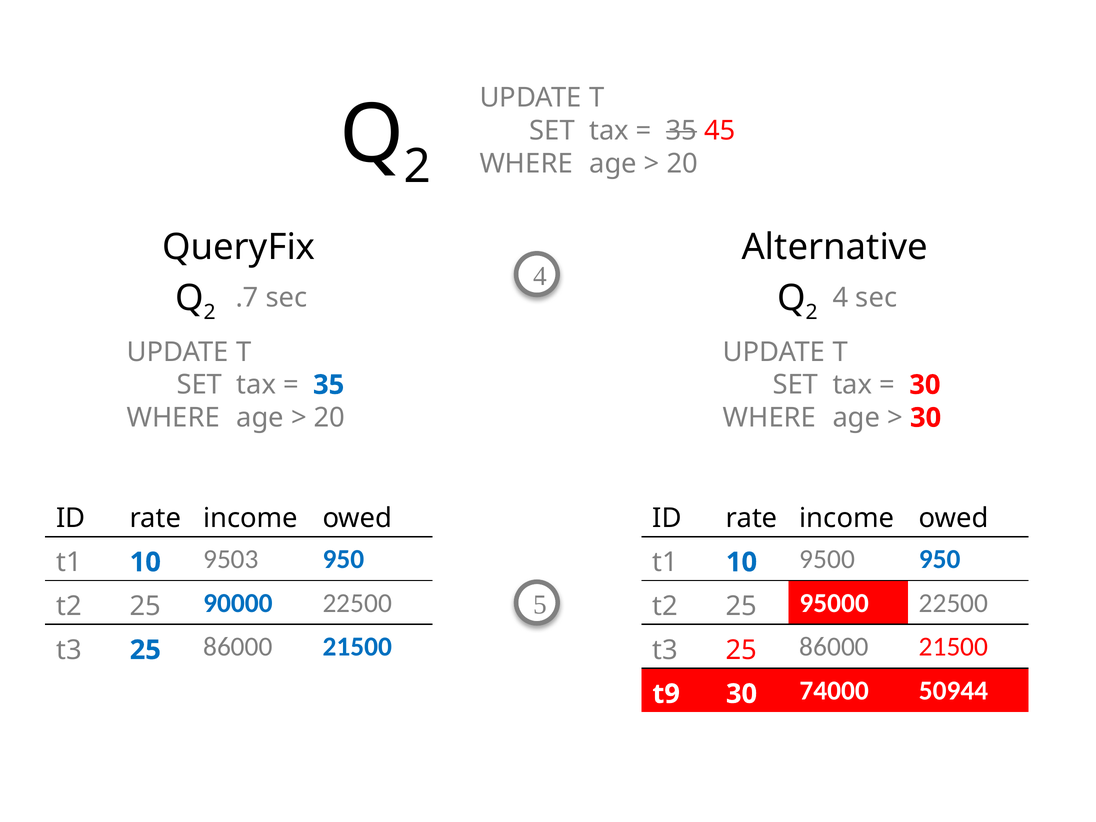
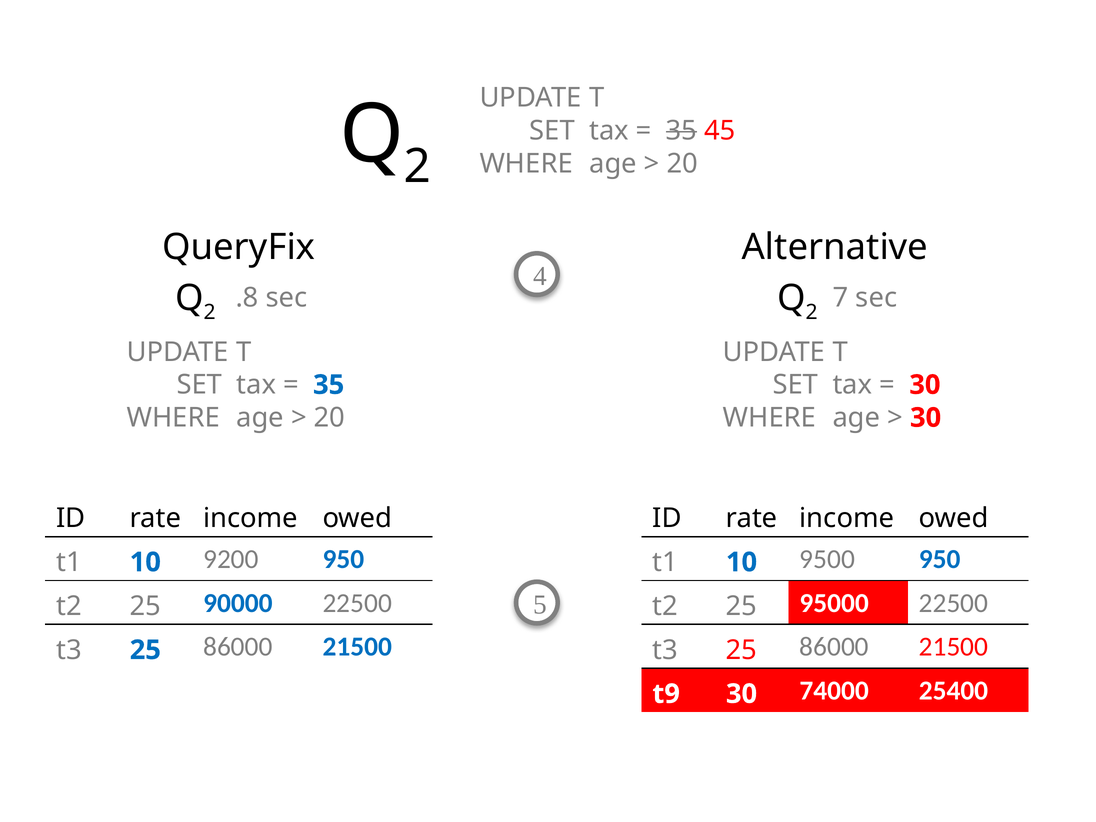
.7: .7 -> .8 (247, 298)
4: 4 -> 7 (841, 298)
9503: 9503 -> 9200 (231, 559)
50944: 50944 -> 25400 (953, 691)
